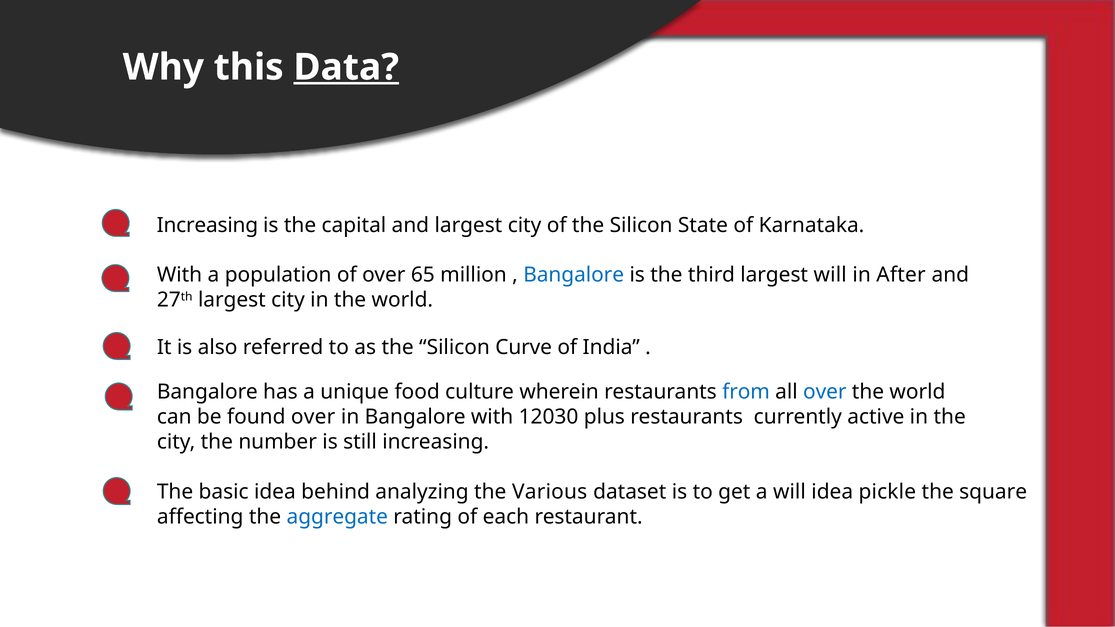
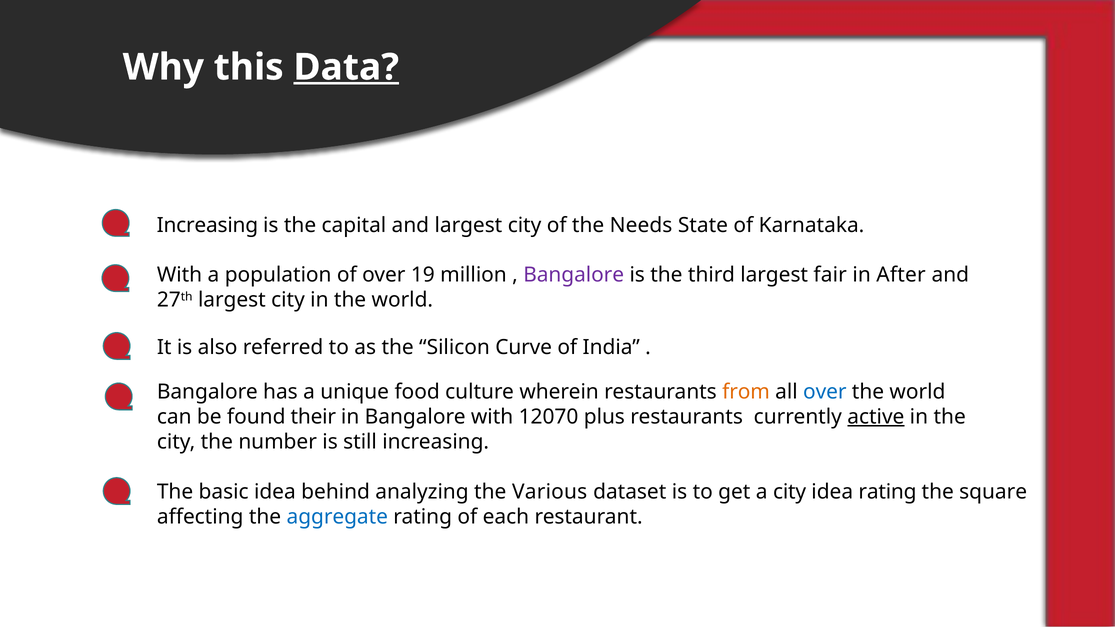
of the Silicon: Silicon -> Needs (641, 226)
65: 65 -> 19 (423, 275)
Bangalore colour: blue -> purple (574, 275)
largest will: will -> fair (830, 275)
from colour: blue -> orange (746, 392)
found over: over -> their (313, 417)
12030: 12030 -> 12070 (549, 417)
active underline: none -> present (876, 417)
a will: will -> city (790, 492)
idea pickle: pickle -> rating (887, 492)
